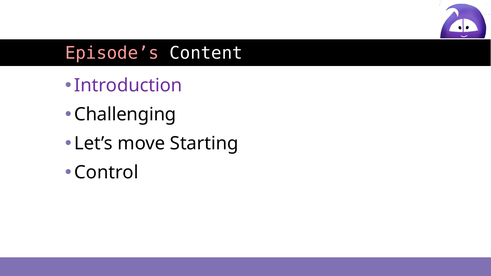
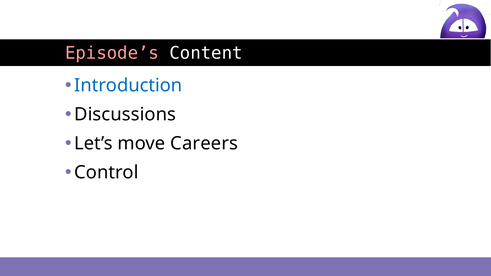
Introduction colour: purple -> blue (128, 85)
Challenging: Challenging -> Discussions (125, 114)
Starting: Starting -> Careers (204, 144)
